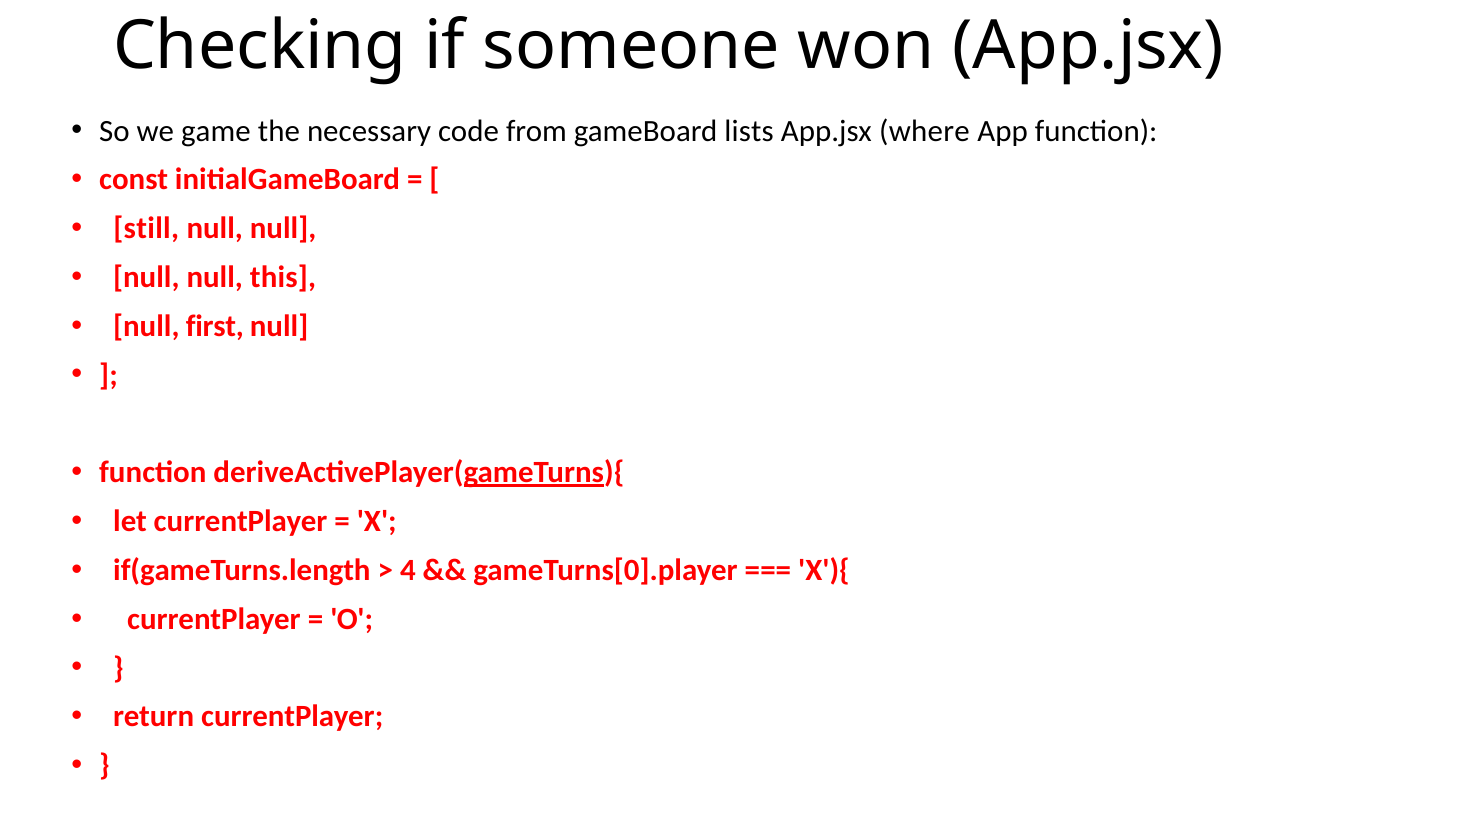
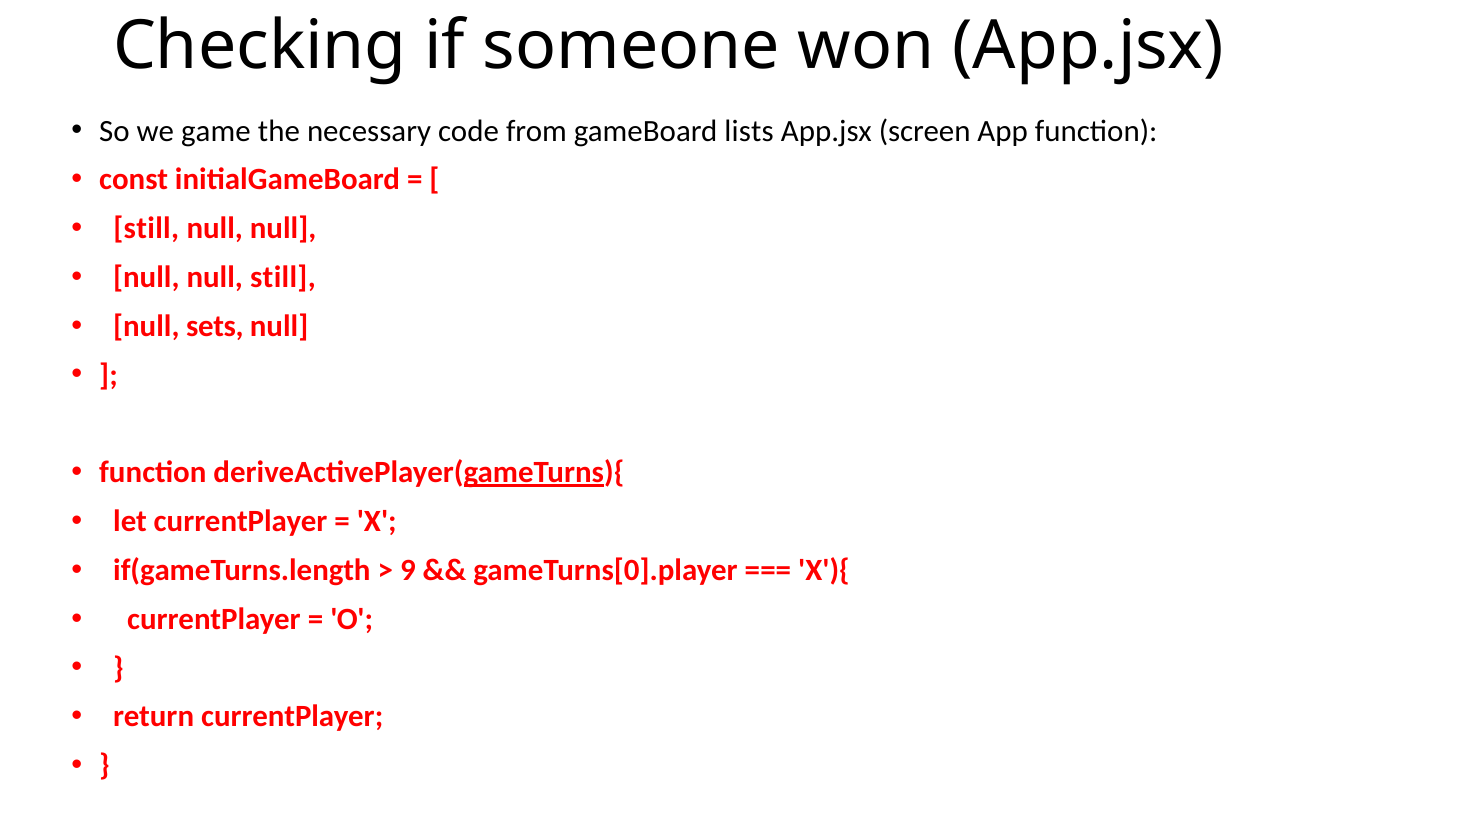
where: where -> screen (925, 131)
null this: this -> still (283, 278)
first: first -> sets (215, 326)
4: 4 -> 9 (408, 571)
